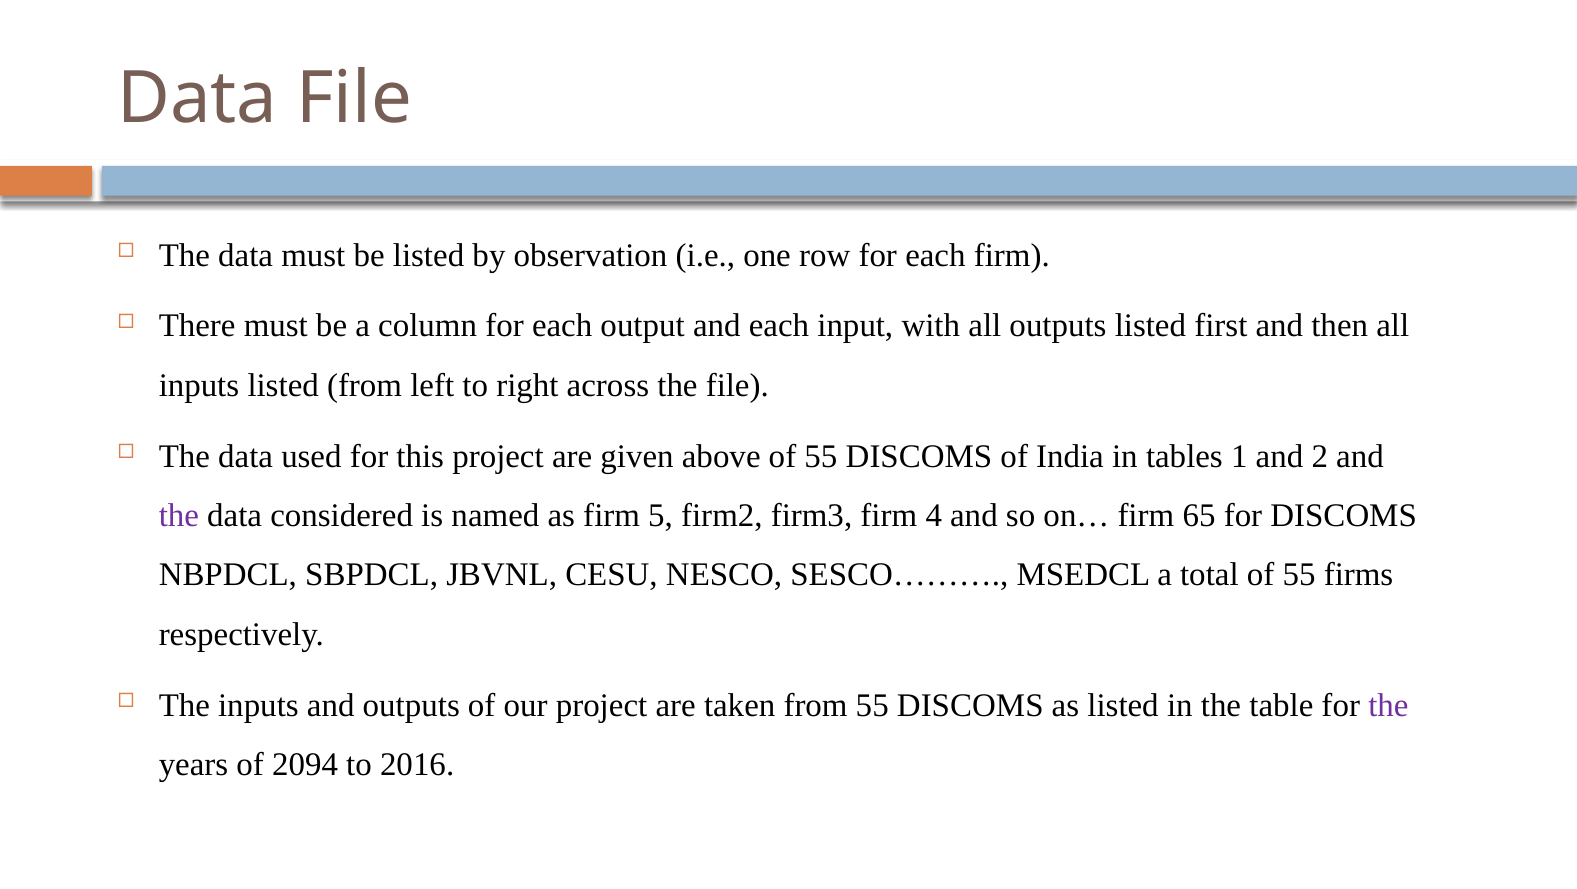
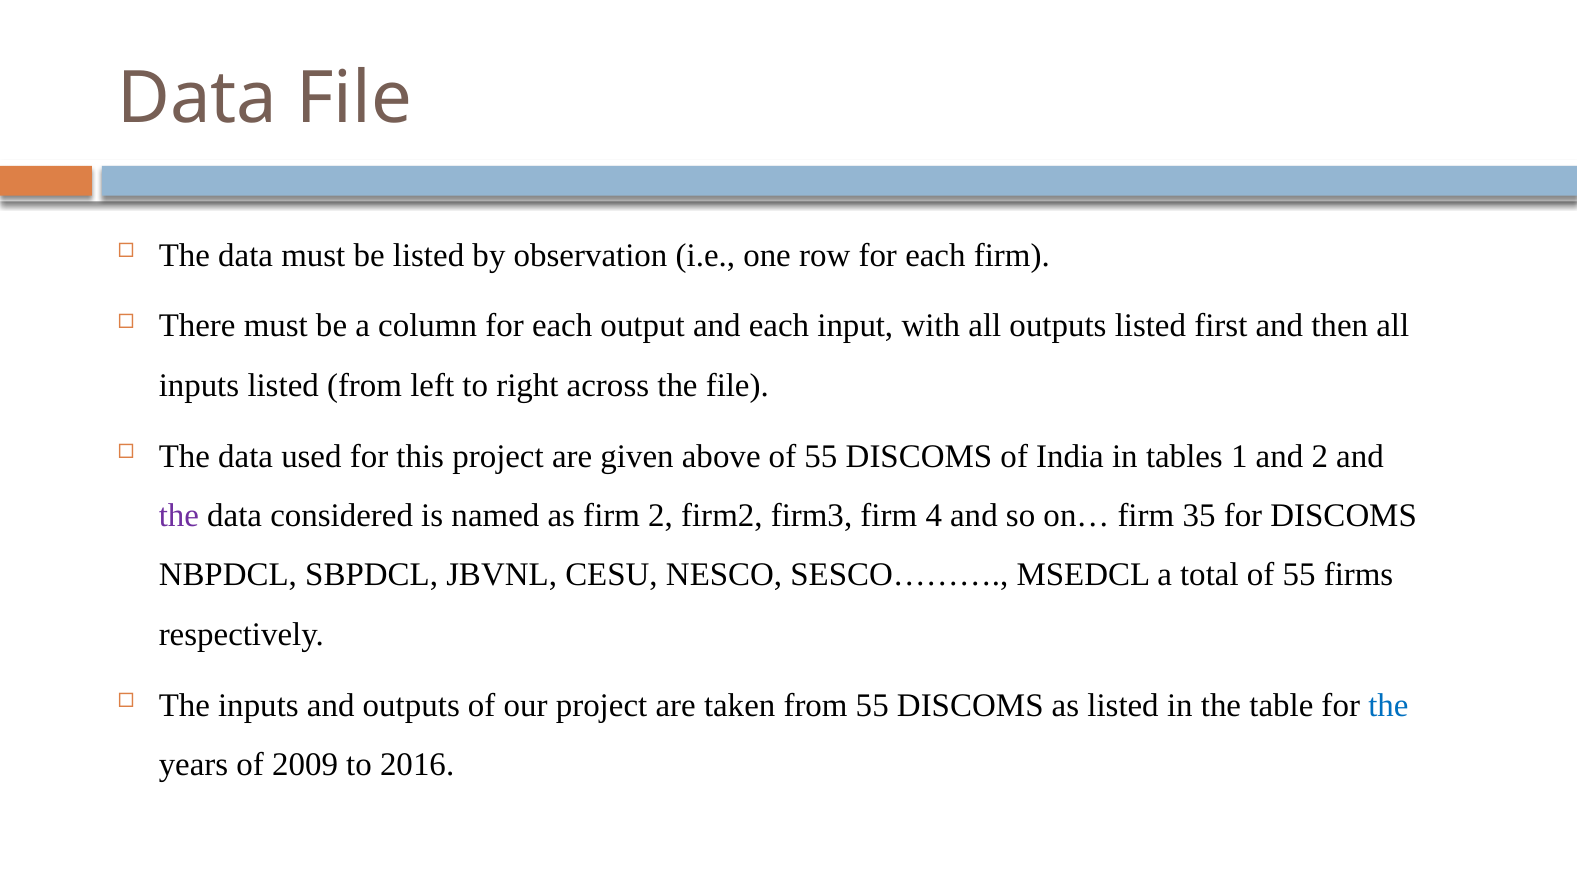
firm 5: 5 -> 2 (661, 515)
65: 65 -> 35 (1199, 515)
the colour: purple -> blue (1388, 705)
2094: 2094 -> 2009 (305, 764)
